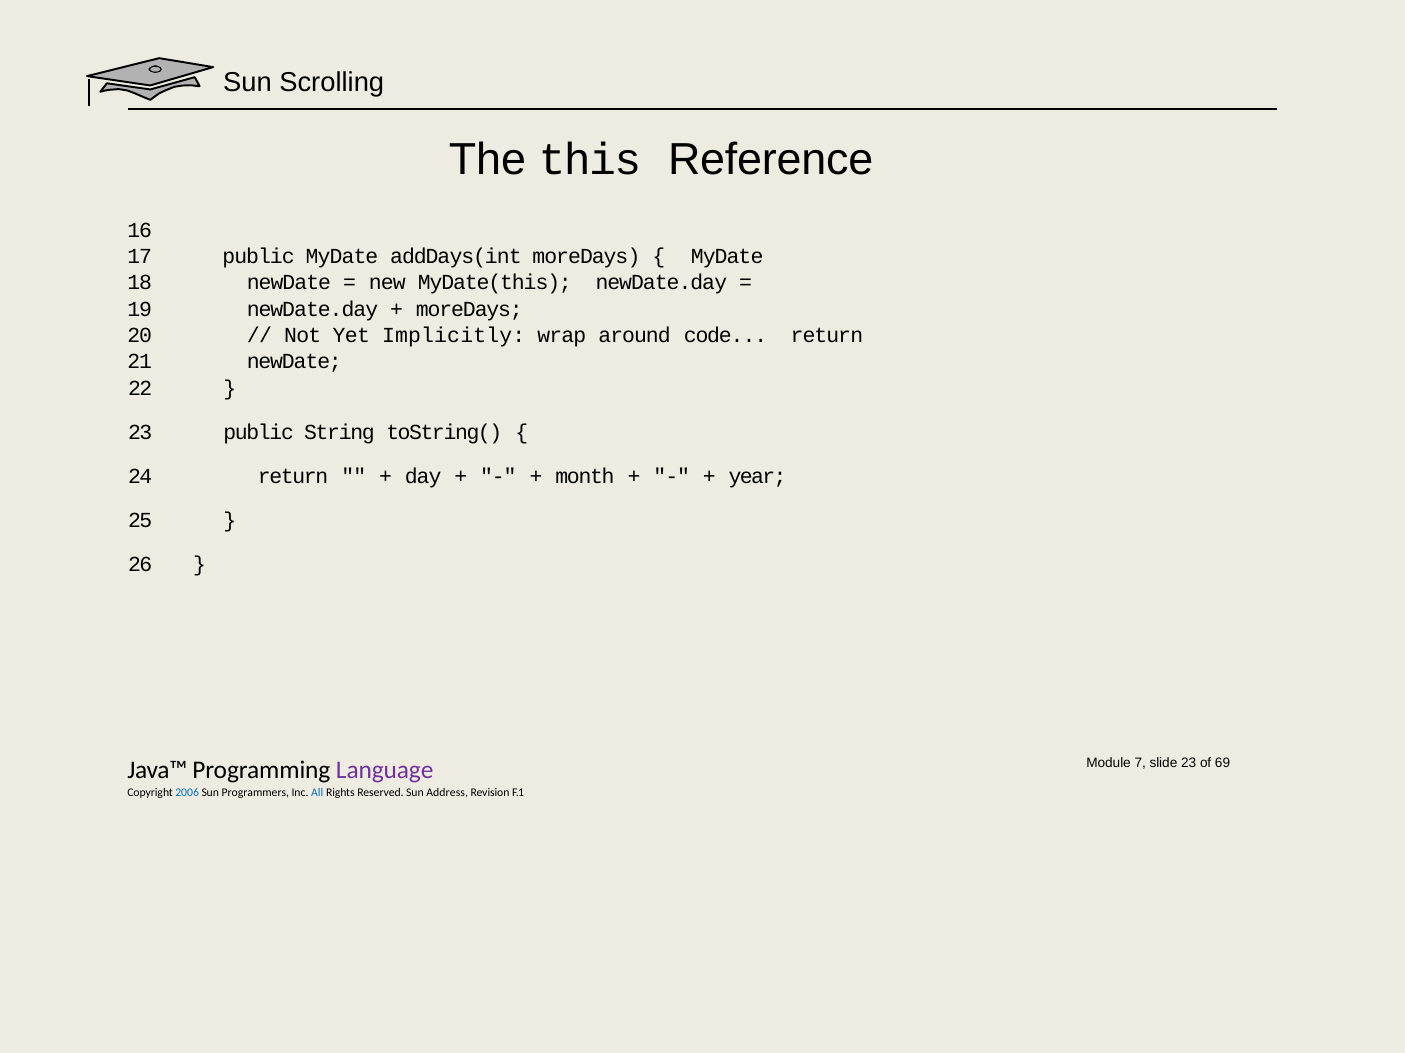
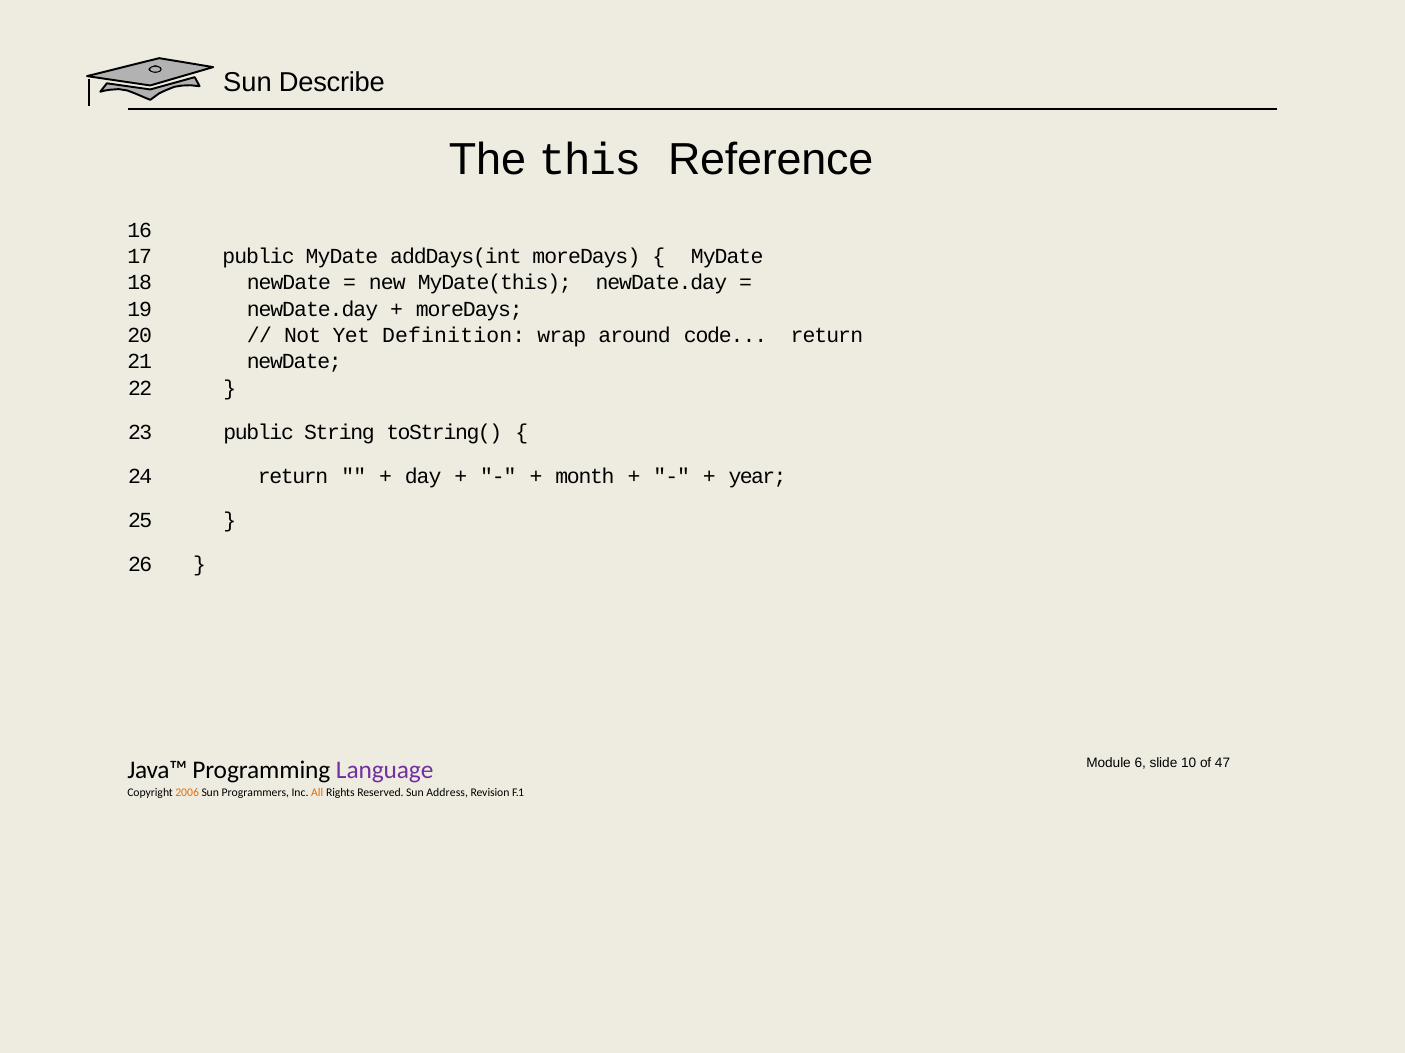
Scrolling: Scrolling -> Describe (332, 83)
Implicitly: Implicitly -> Definition (454, 335)
7: 7 -> 6 (1140, 763)
slide 23: 23 -> 10 (1189, 763)
69: 69 -> 47 (1223, 763)
2006 colour: blue -> orange (187, 793)
All colour: blue -> orange (317, 793)
